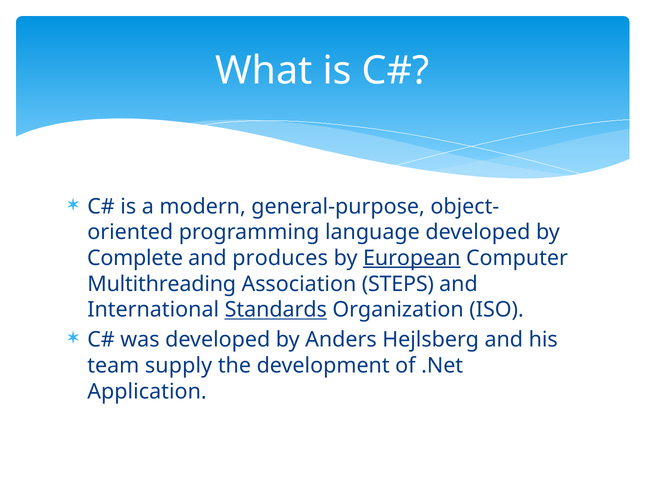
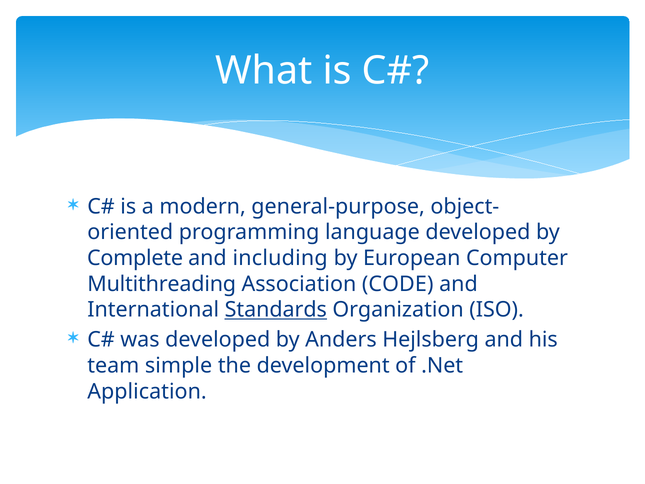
produces: produces -> including (280, 258)
European underline: present -> none (412, 258)
STEPS: STEPS -> CODE (398, 284)
supply: supply -> simple (179, 365)
